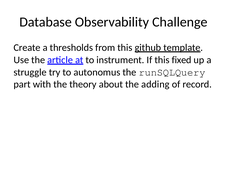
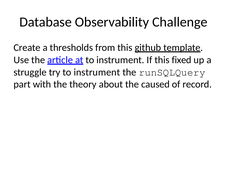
try to autonomus: autonomus -> instrument (97, 72)
adding: adding -> caused (155, 84)
